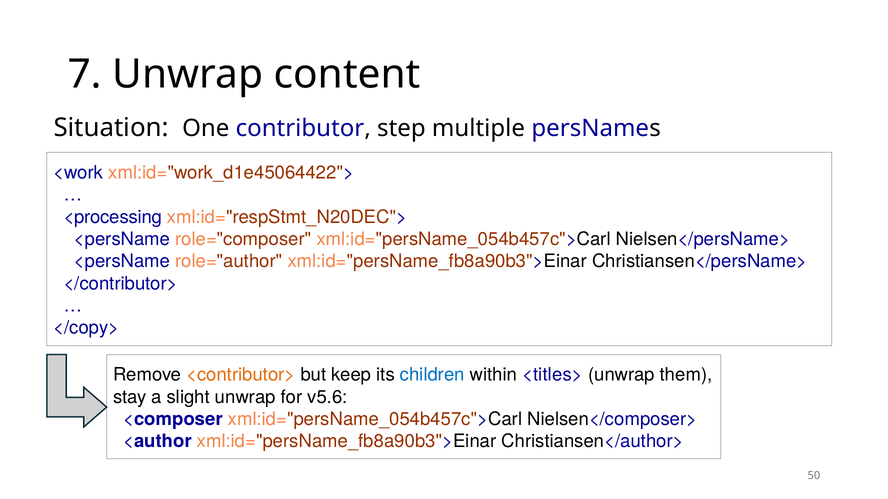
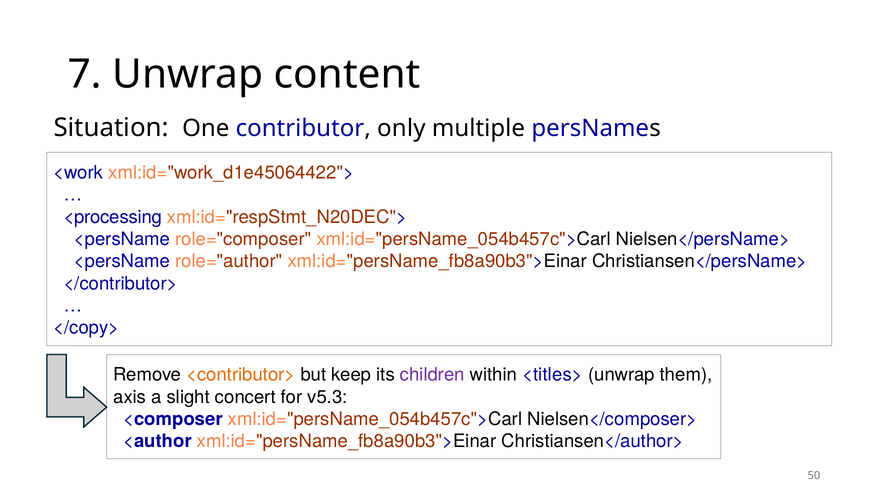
step: step -> only (401, 129)
children colour: blue -> purple (432, 375)
stay: stay -> axis (130, 397)
slight unwrap: unwrap -> concert (245, 397)
v5.6: v5.6 -> v5.3 (327, 397)
